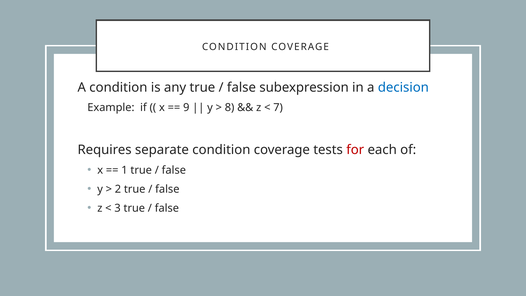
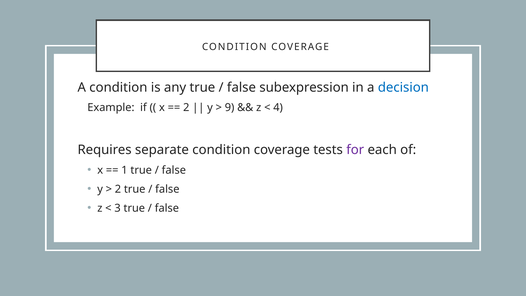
9: 9 -> 2 (186, 107)
8: 8 -> 9 (230, 107)
7: 7 -> 4 (278, 107)
for colour: red -> purple (355, 150)
